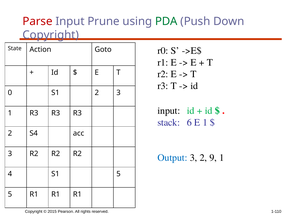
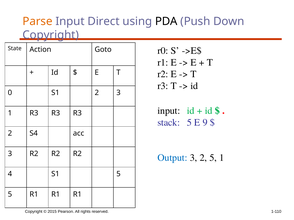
Parse colour: red -> orange (38, 21)
Prune: Prune -> Direct (104, 21)
PDA colour: green -> black (166, 21)
stack 6: 6 -> 5 (189, 123)
E 1: 1 -> 9 (205, 123)
2 9: 9 -> 5 (213, 158)
